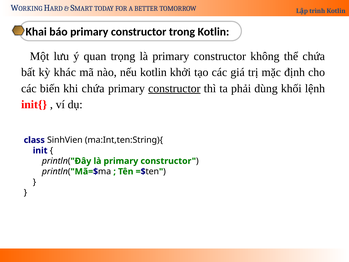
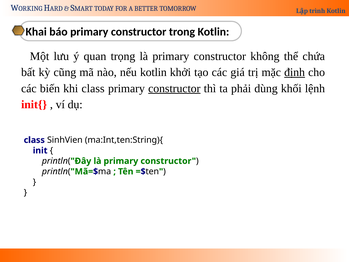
khác: khác -> cũng (65, 72)
định underline: none -> present (295, 72)
khi chứa: chứa -> class (93, 88)
